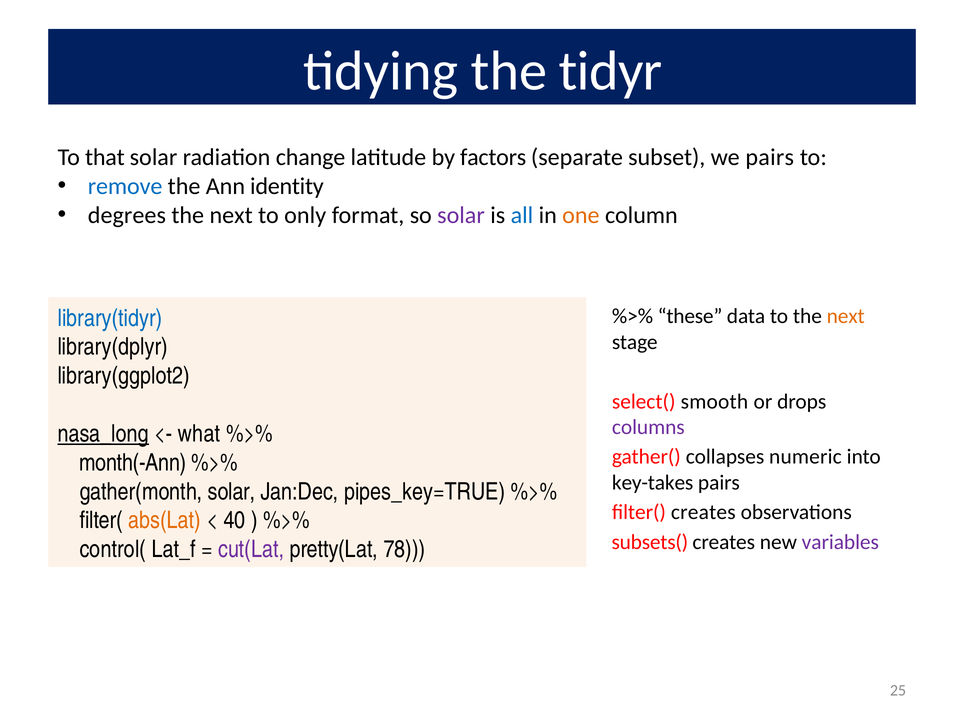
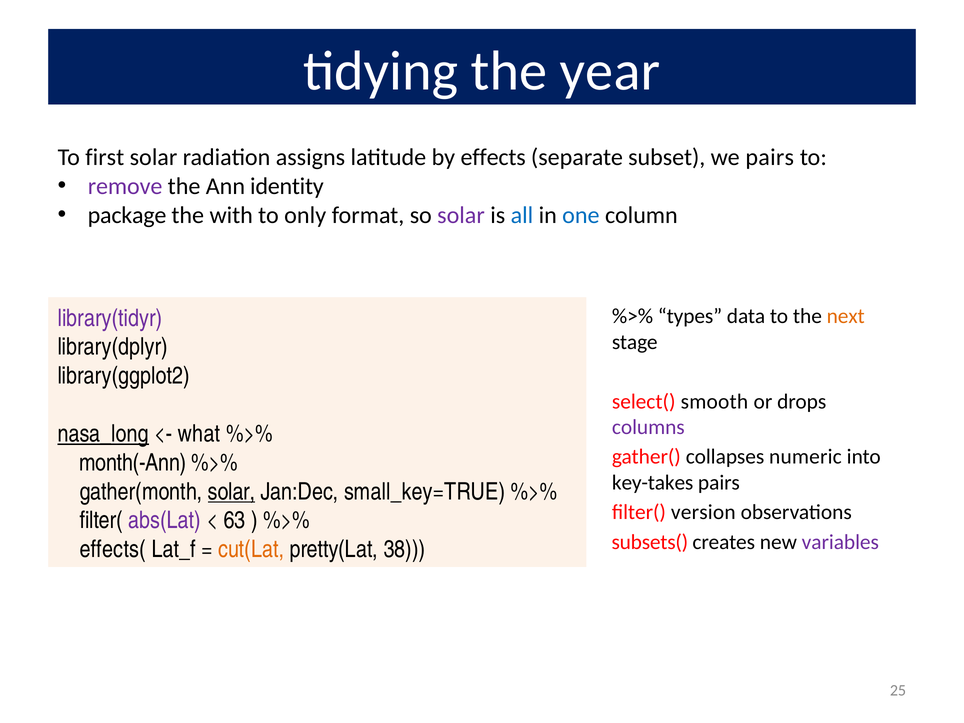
tidyr: tidyr -> year (610, 71)
that: that -> first (105, 157)
change: change -> assigns (310, 157)
factors: factors -> effects (493, 157)
remove colour: blue -> purple (125, 186)
degrees: degrees -> package (127, 215)
next: next -> with (231, 215)
one colour: orange -> blue (581, 215)
these: these -> types (690, 316)
library(tidyr colour: blue -> purple (110, 318)
solar underline: none -> present (232, 492)
pipes_key=TRUE: pipes_key=TRUE -> small_key=TRUE (425, 492)
filter( creates: creates -> version (703, 512)
abs(Lat colour: orange -> purple (165, 521)
40: 40 -> 63 (235, 521)
control(: control( -> effects( (113, 549)
cut(Lat colour: purple -> orange (251, 549)
78: 78 -> 38 (404, 549)
